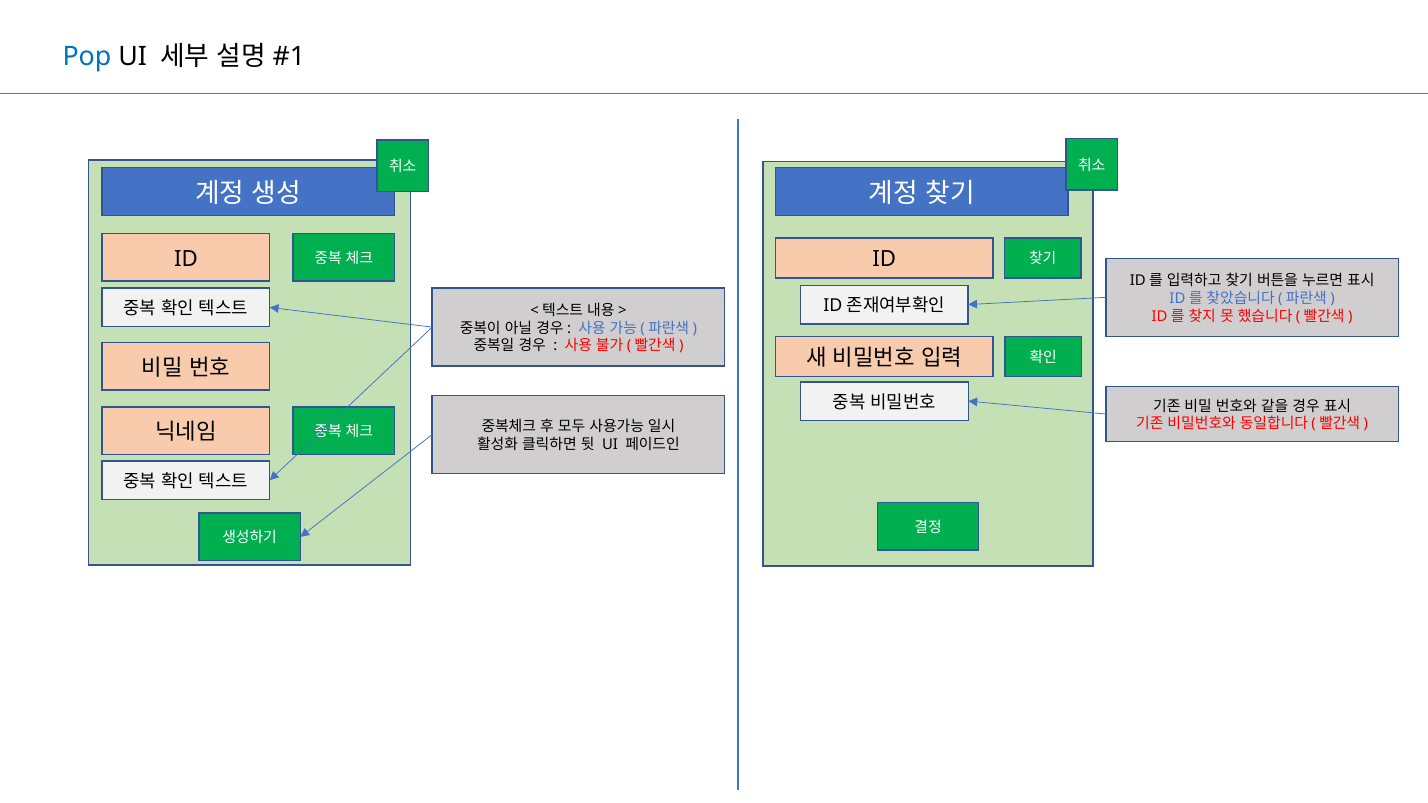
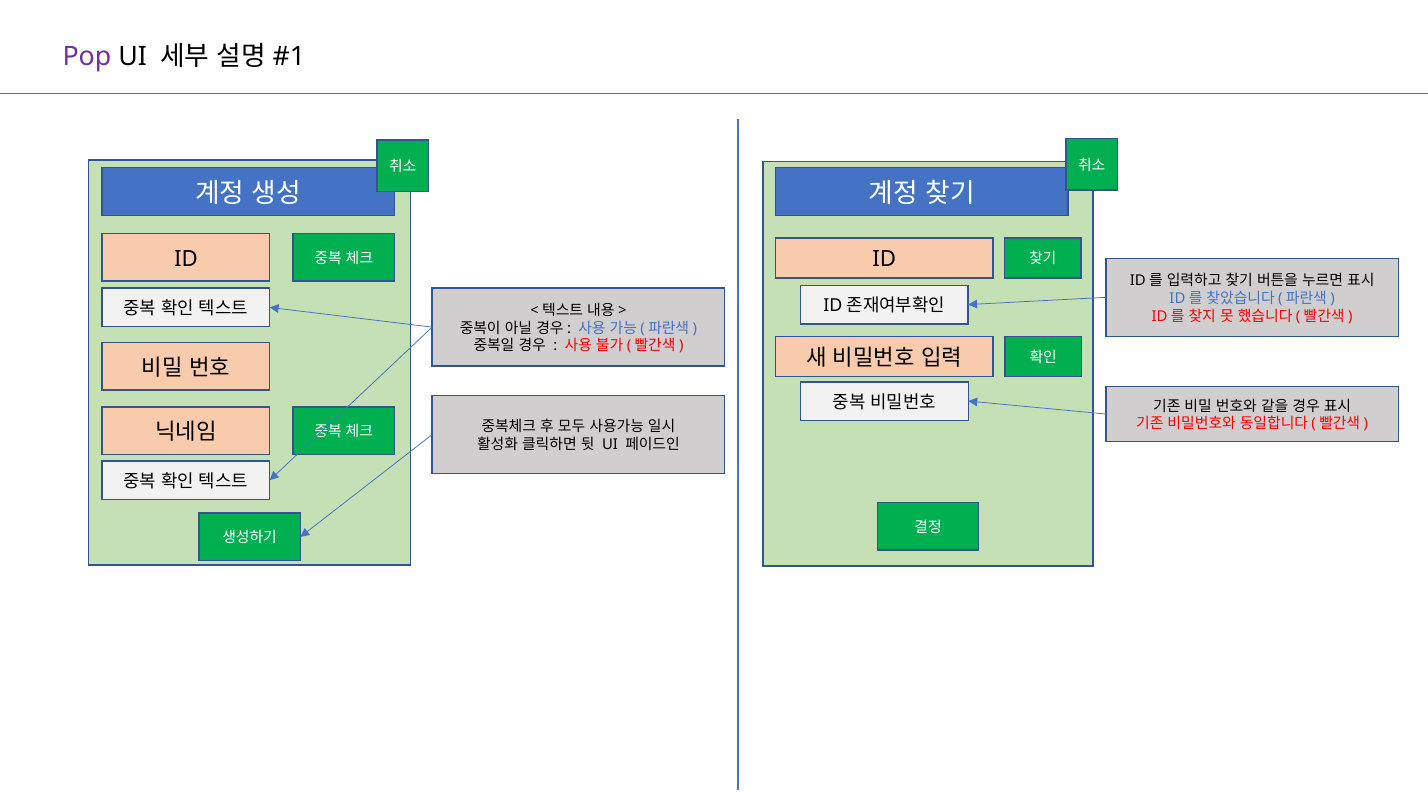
Pop colour: blue -> purple (87, 56)
